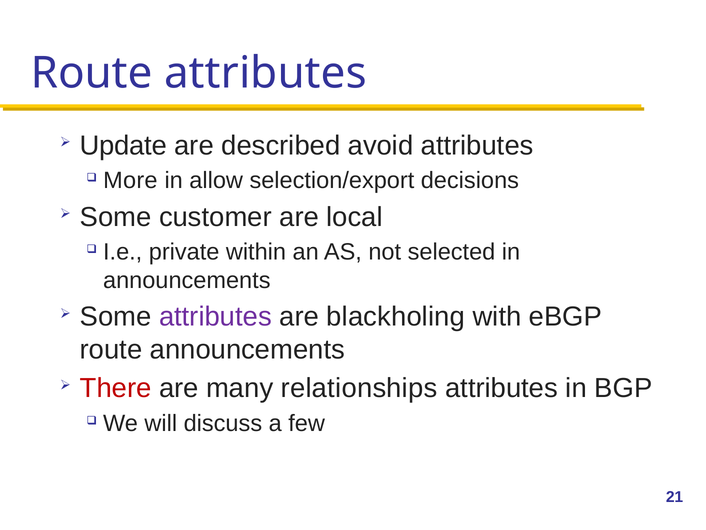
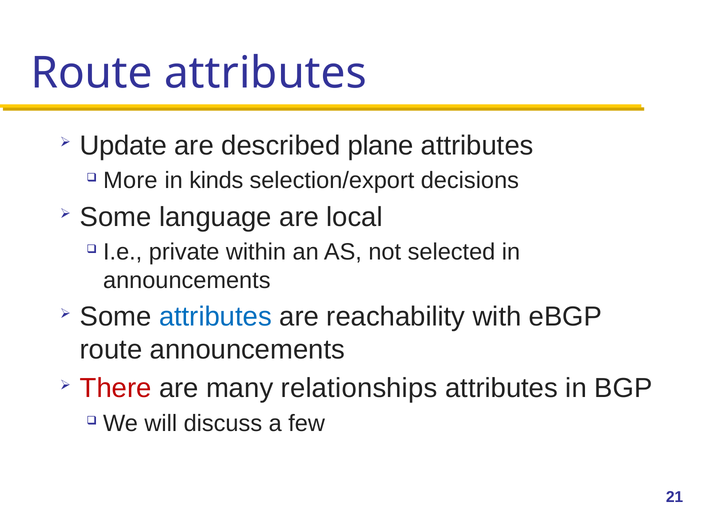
avoid: avoid -> plane (381, 146)
allow: allow -> kinds (216, 181)
customer: customer -> language (215, 217)
attributes colour: purple -> blue (215, 317)
blackholing: blackholing -> reachability (396, 317)
